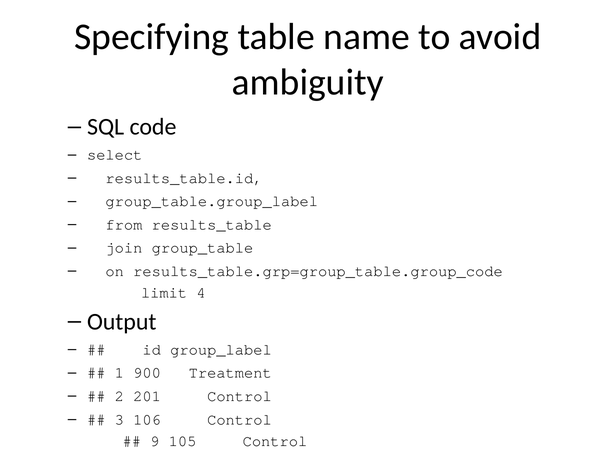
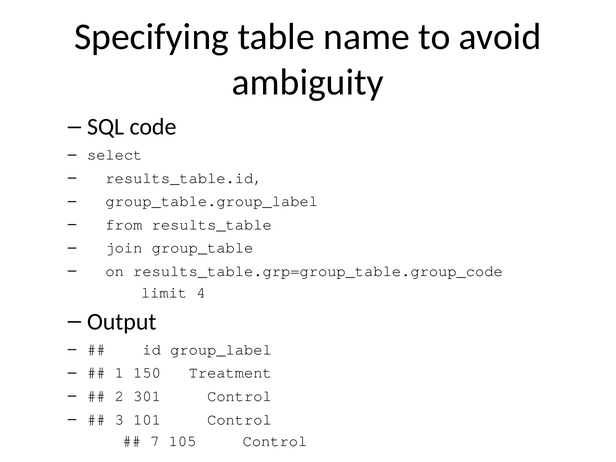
900: 900 -> 150 (147, 373)
201: 201 -> 301 (147, 396)
106: 106 -> 101 (147, 419)
9: 9 -> 7 (155, 441)
